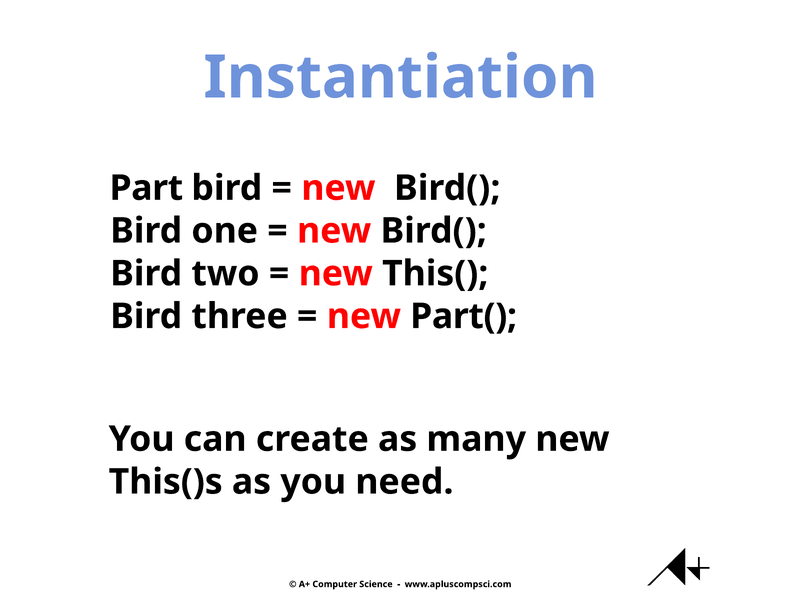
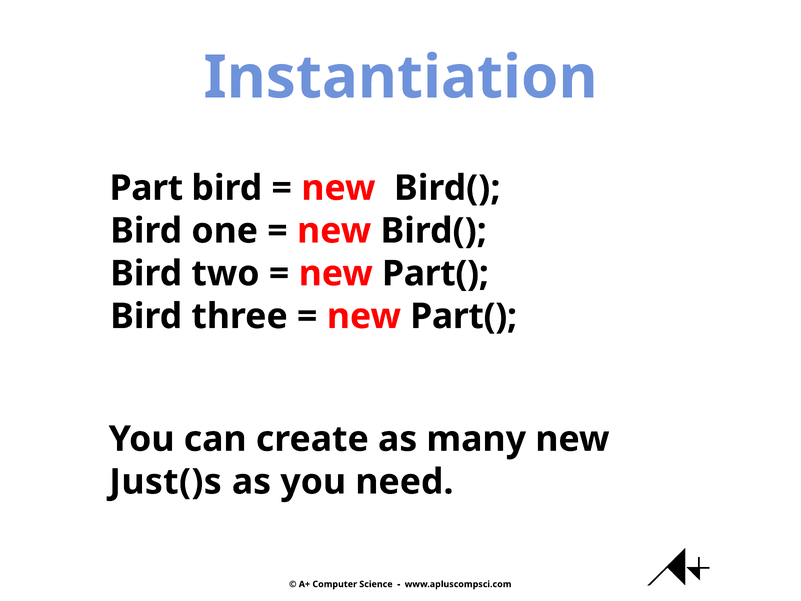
This(: This( -> Part( (435, 273)
This()s: This()s -> Just()s (165, 482)
